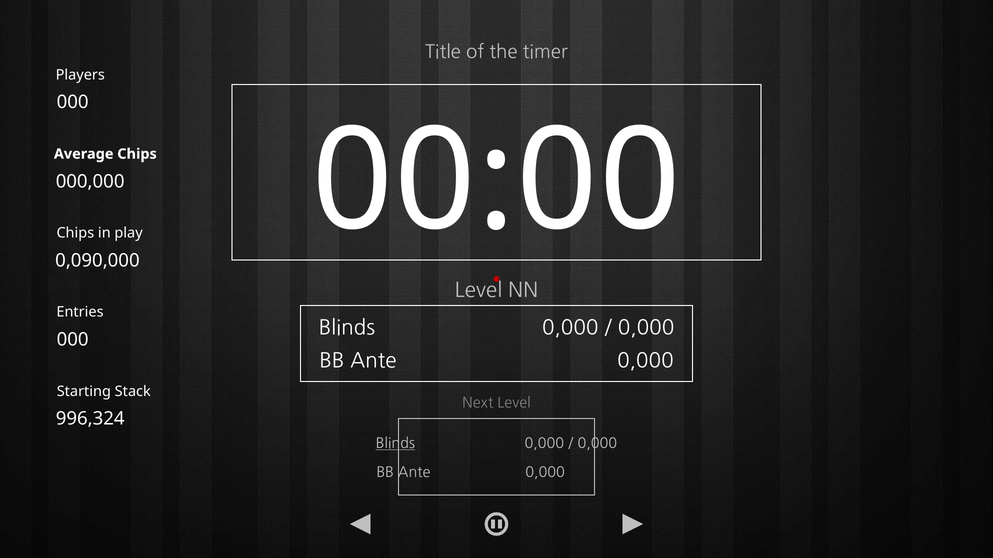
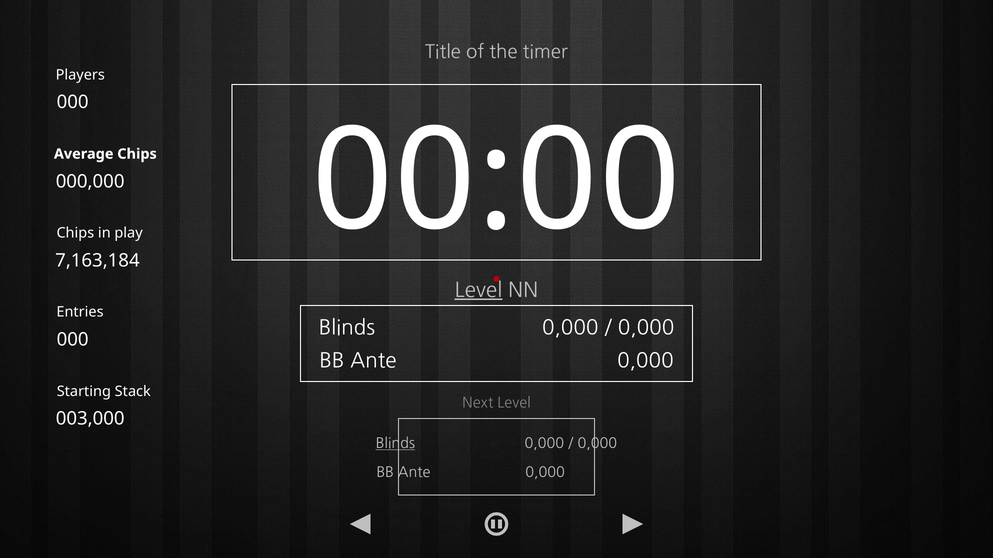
0,090,000: 0,090,000 -> 7,163,184 (97, 261)
Level underline: none -> present (478, 291)
996,324: 996,324 -> 003,000 (90, 419)
